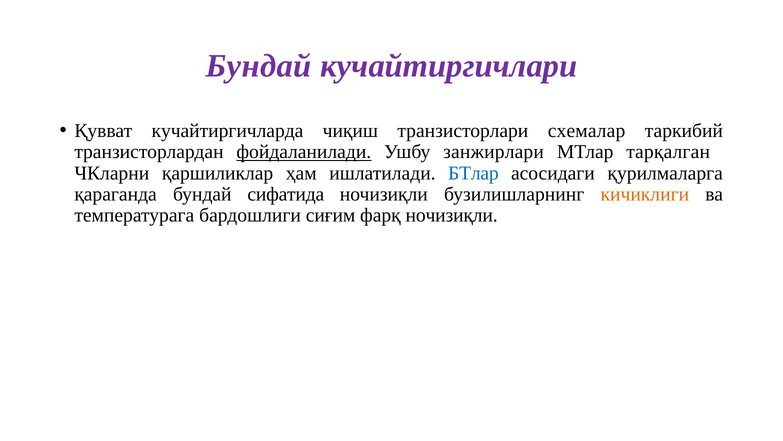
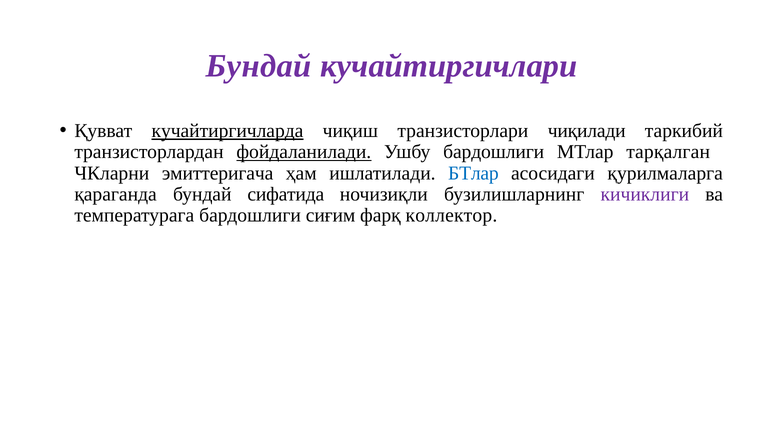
кучайтиргичларда underline: none -> present (227, 131)
схемалар: схемалар -> чиқилади (587, 131)
Ушбу занжирлари: занжирлари -> бардошлиги (494, 152)
қаршиликлар: қаршиликлар -> эмиттеригача (218, 173)
кичиклиги colour: orange -> purple (645, 194)
фарқ ночизиқли: ночизиқли -> коллектор (451, 215)
